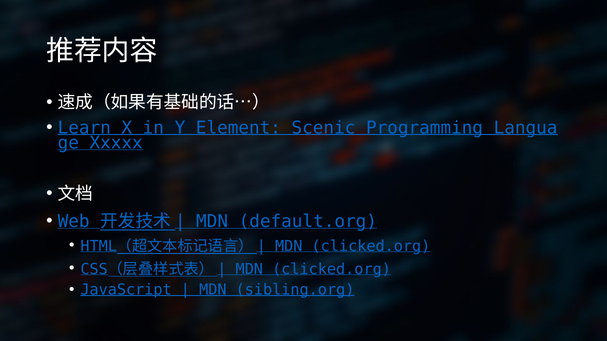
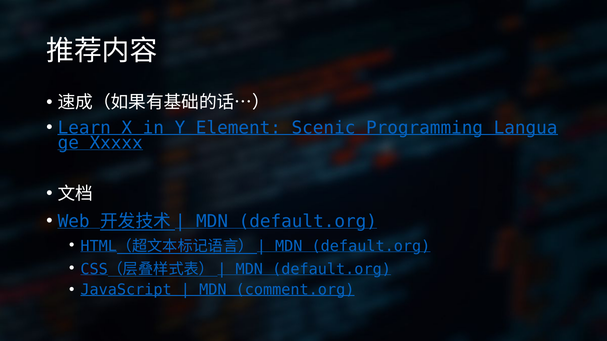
clicked.org: clicked.org -> default.org (371, 246)
clicked.org: clicked.org -> default.org (332, 269)
sibling.org: sibling.org -> comment.org (295, 290)
